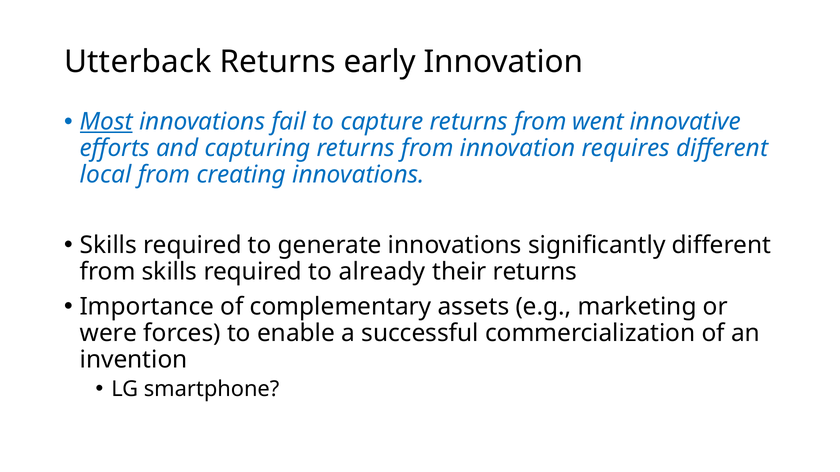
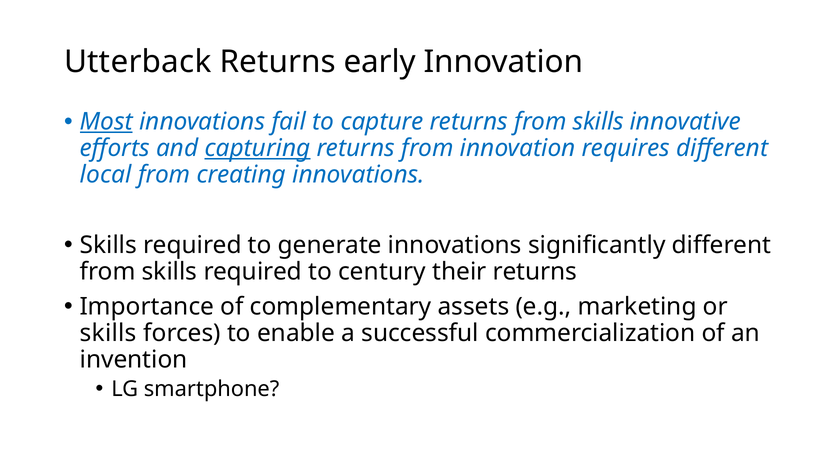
returns from went: went -> skills (598, 122)
capturing underline: none -> present (257, 148)
already: already -> century (382, 272)
were: were -> skills (108, 334)
